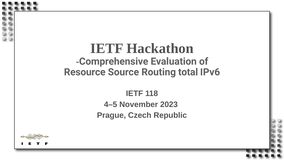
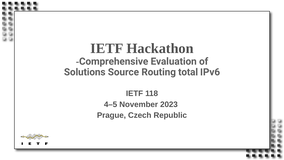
Resource: Resource -> Solutions (85, 72)
